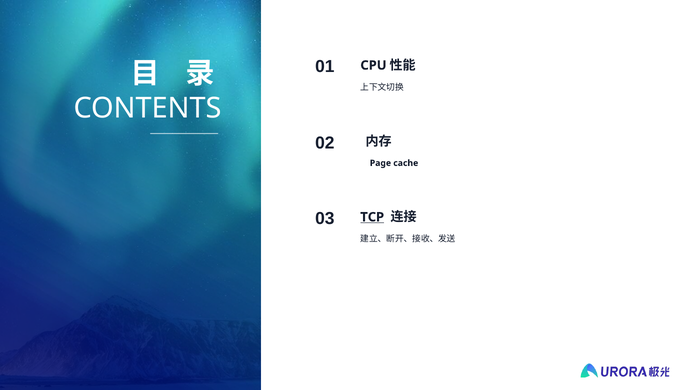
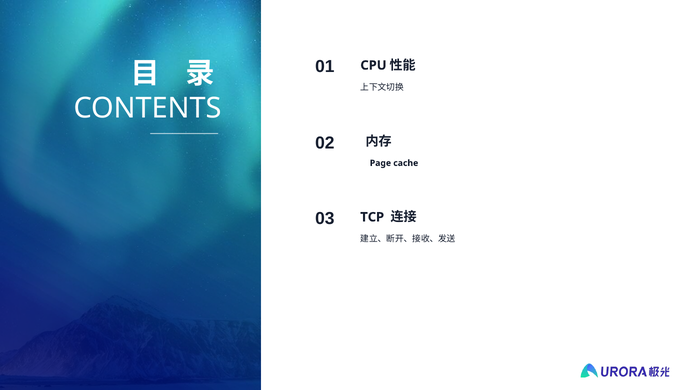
TCP underline: present -> none (372, 217)
